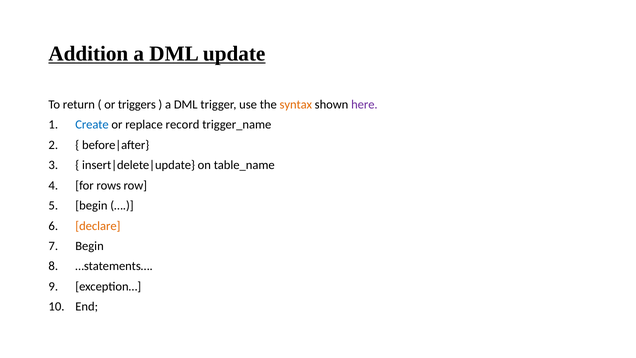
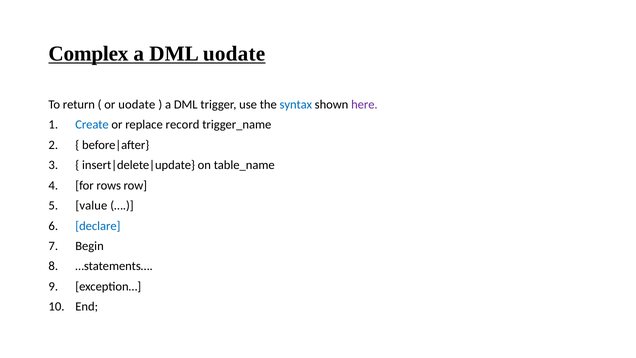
Addition: Addition -> Complex (88, 53)
DML update: update -> uodate (234, 53)
or triggers: triggers -> uodate (137, 104)
syntax colour: orange -> blue (296, 104)
begin: begin -> value (91, 205)
declare colour: orange -> blue (98, 226)
